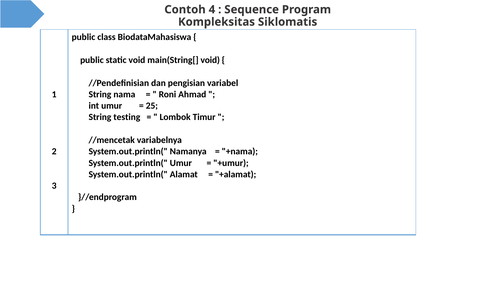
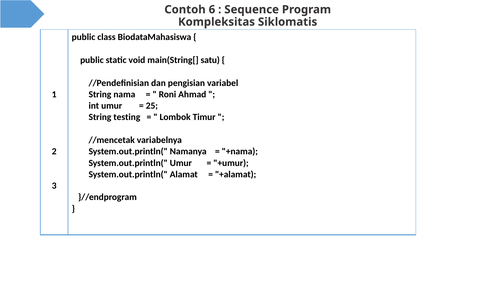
4: 4 -> 6 (212, 10)
main(String[ void: void -> satu (210, 60)
